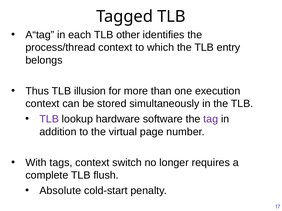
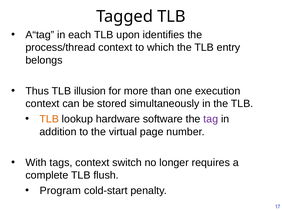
other: other -> upon (128, 35)
TLB colour: purple -> orange (49, 119)
Absolute: Absolute -> Program (60, 191)
